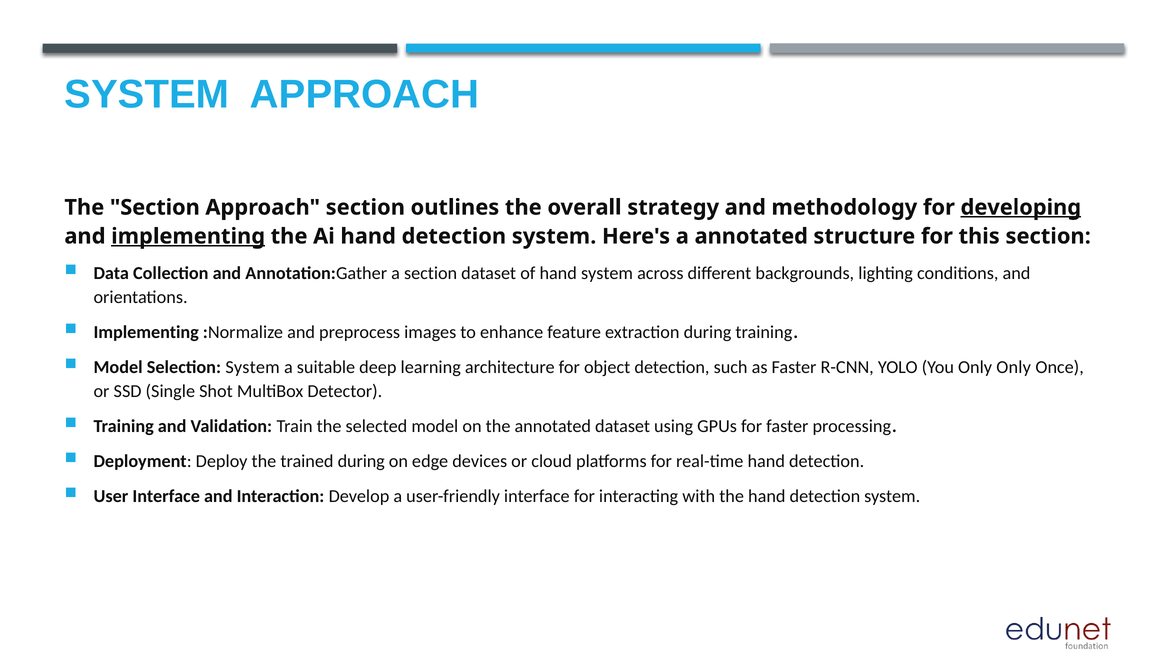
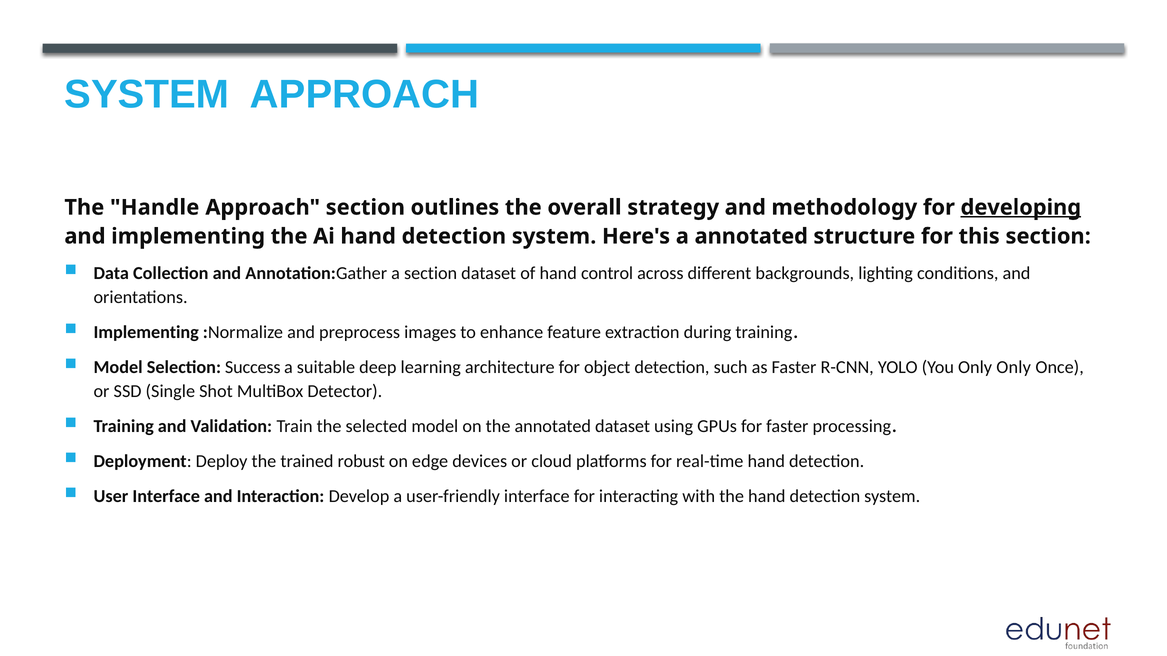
The Section: Section -> Handle (155, 208)
implementing underline: present -> none (188, 236)
hand system: system -> control (607, 273)
Selection System: System -> Success (253, 367)
trained during: during -> robust (361, 462)
